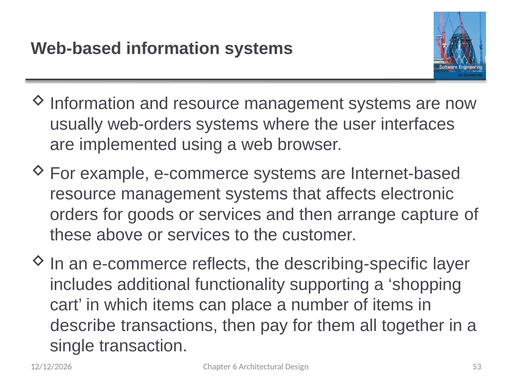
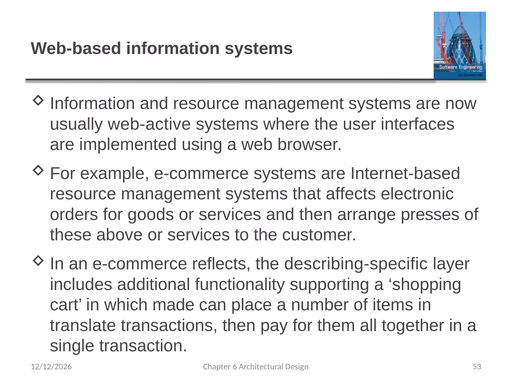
web-orders: web-orders -> web-active (149, 124)
capture: capture -> presses (430, 215)
which items: items -> made (174, 305)
describe: describe -> translate (83, 325)
